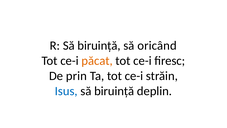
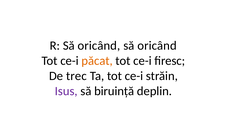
R Să biruință: biruință -> oricând (99, 45)
prin: prin -> trec (76, 76)
Isus colour: blue -> purple (66, 91)
